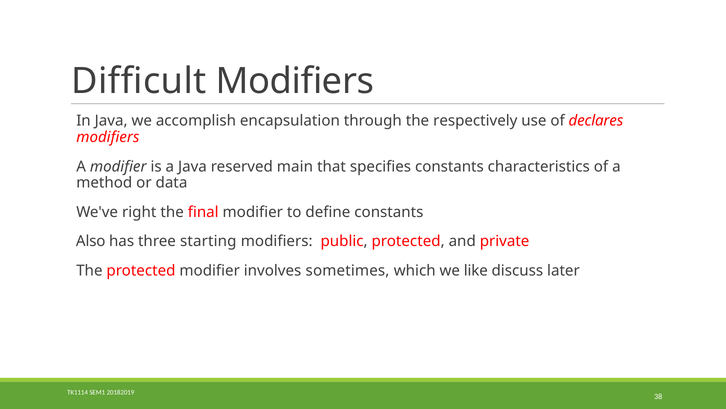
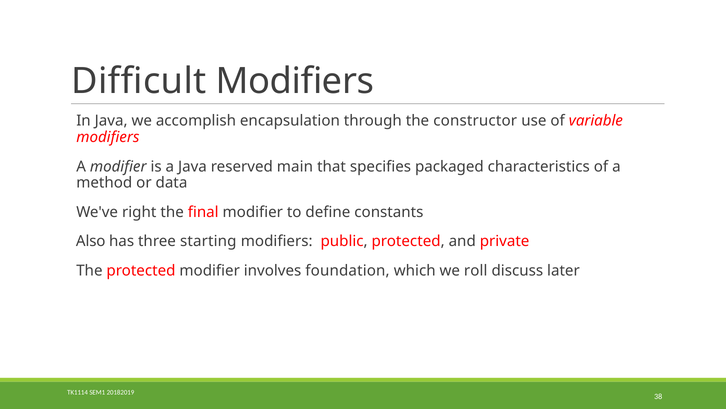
respectively: respectively -> constructor (475, 121)
declares: declares -> variable (596, 121)
specifies constants: constants -> packaged (449, 166)
sometimes: sometimes -> foundation (348, 270)
like: like -> roll (476, 270)
